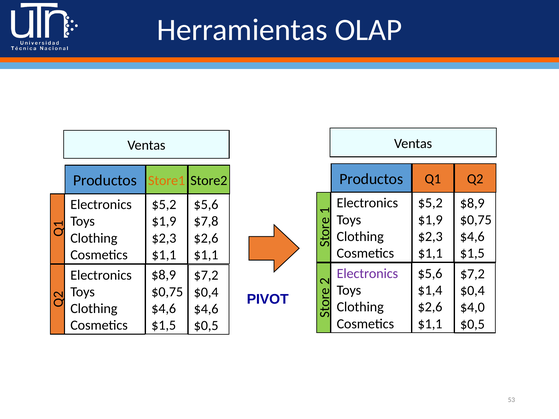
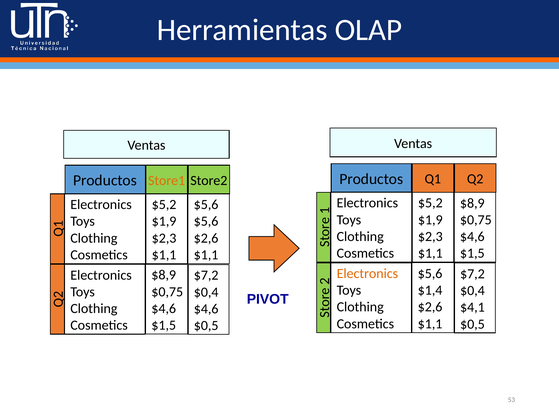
$7,8: $7,8 -> $5,6 (206, 222)
Electronics colour: purple -> orange (367, 274)
$4,0: $4,0 -> $4,1 (472, 307)
